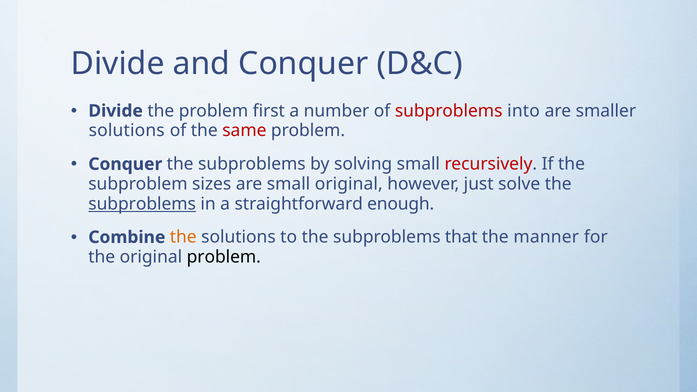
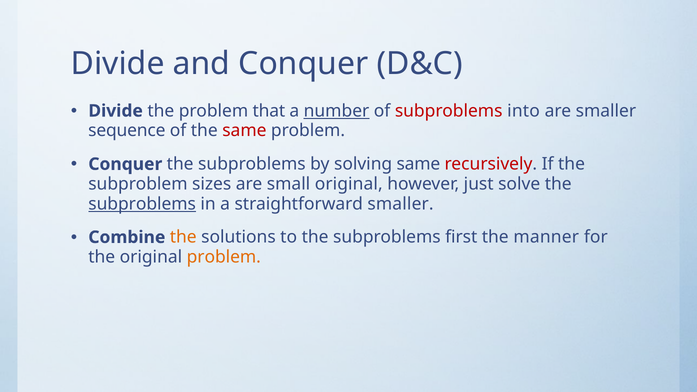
first: first -> that (269, 111)
number underline: none -> present (336, 111)
solutions: solutions -> sequence (127, 131)
solving small: small -> same (418, 164)
straightforward enough: enough -> smaller (401, 204)
that: that -> first (461, 237)
problem colour: black -> orange (224, 257)
